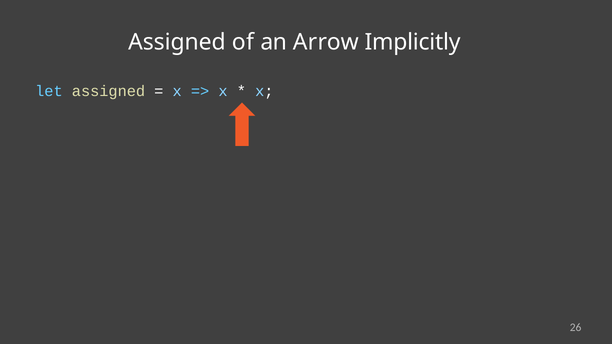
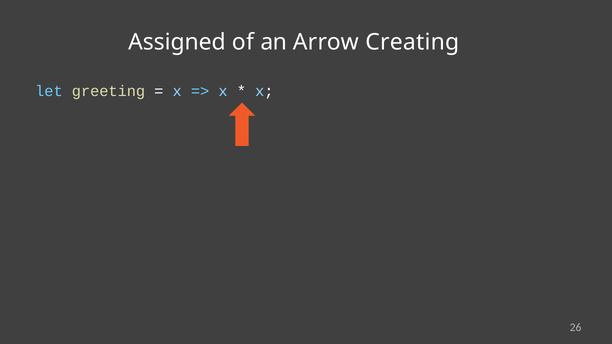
Implicitly: Implicitly -> Creating (412, 42)
let assigned: assigned -> greeting (108, 91)
